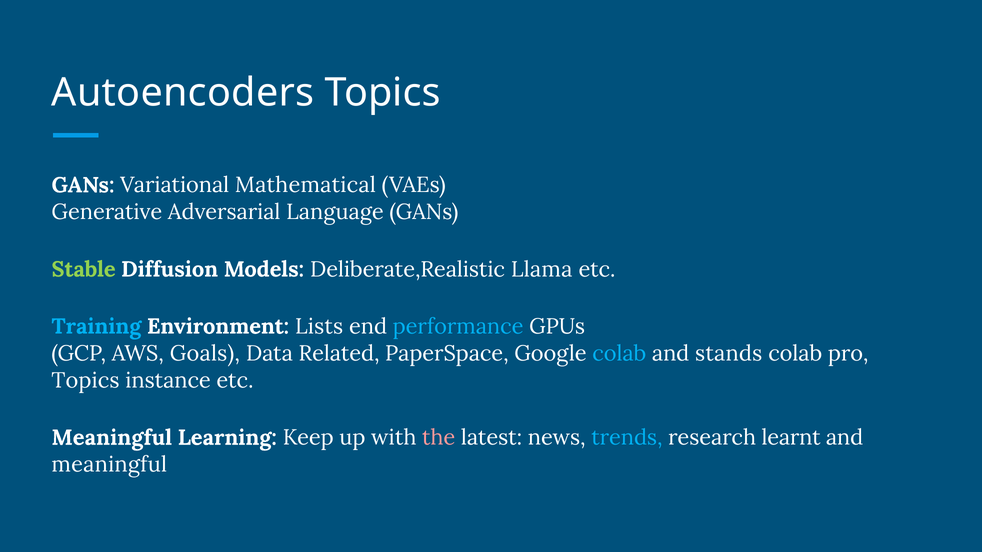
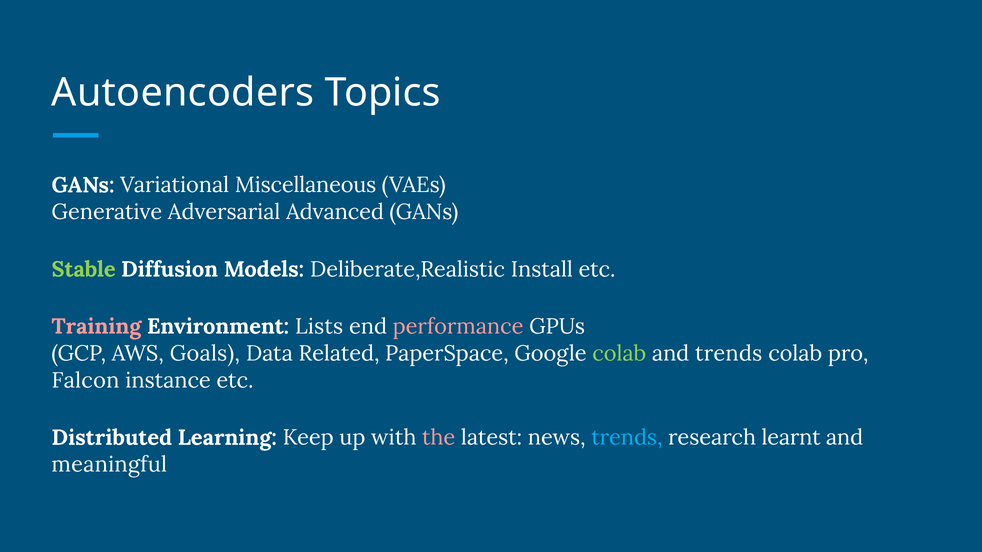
Mathematical: Mathematical -> Miscellaneous (306, 185)
Language: Language -> Advanced (335, 212)
Llama: Llama -> Install (542, 270)
Training colour: light blue -> pink (96, 327)
performance colour: light blue -> pink (458, 327)
colab colour: light blue -> light green (619, 354)
and stands: stands -> trends (729, 354)
Topics: Topics -> Falcon (85, 381)
Meaningful: Meaningful -> Distributed (112, 438)
